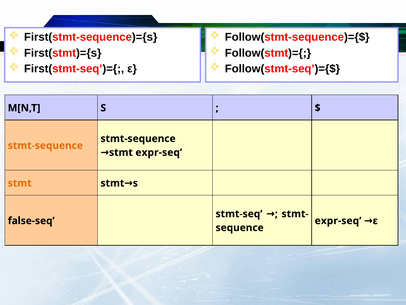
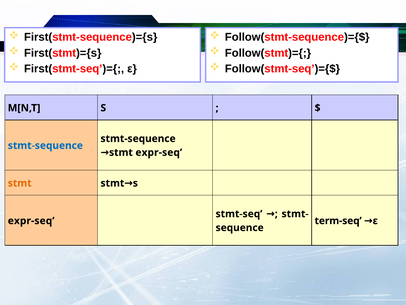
stmt-sequence colour: orange -> blue (45, 145)
false-seq: false-seq -> expr-seq (31, 220)
expr-seq: expr-seq -> term-seq (338, 220)
